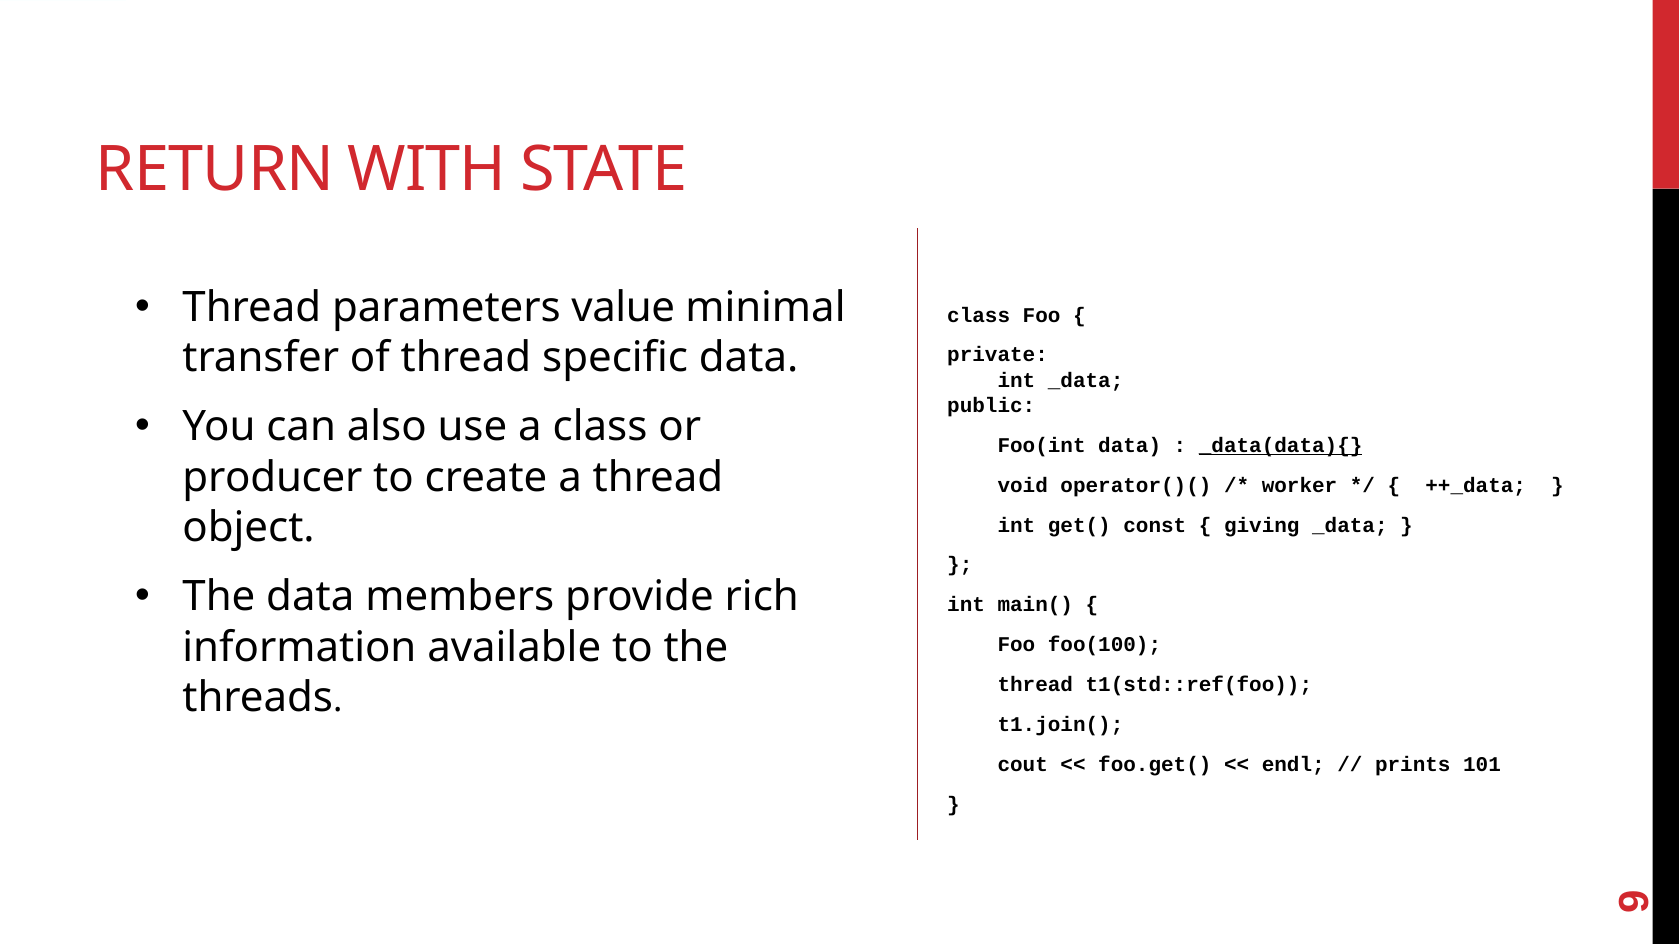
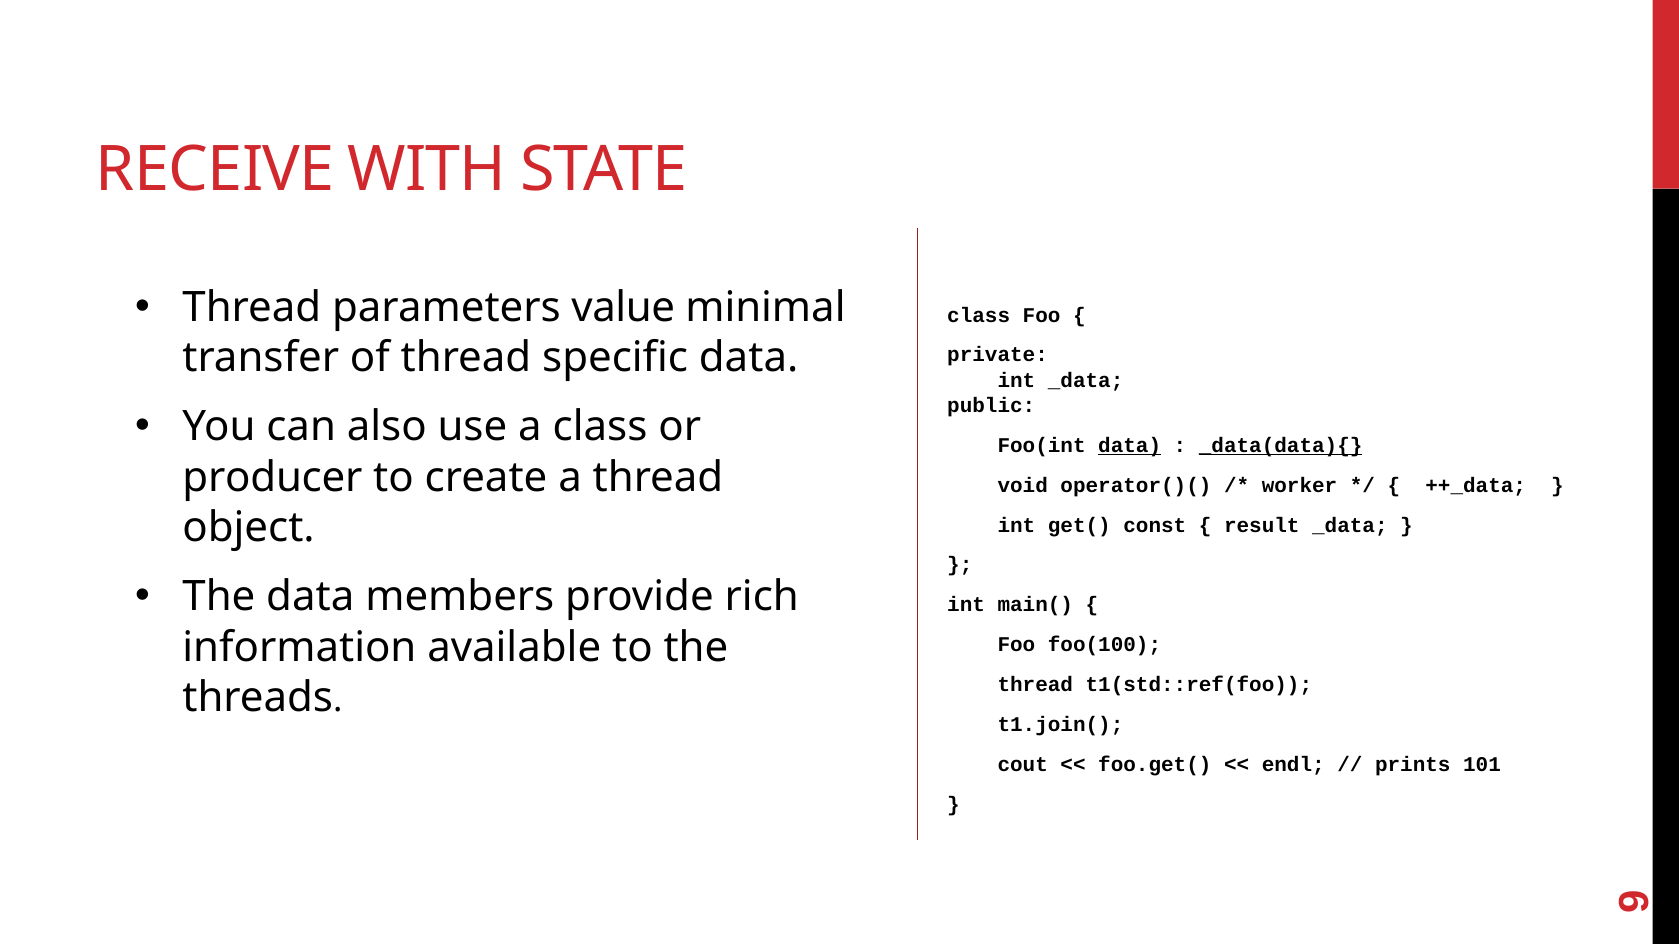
RETURN: RETURN -> RECEIVE (215, 170)
data underline: none -> present (1130, 446)
giving: giving -> result (1262, 525)
